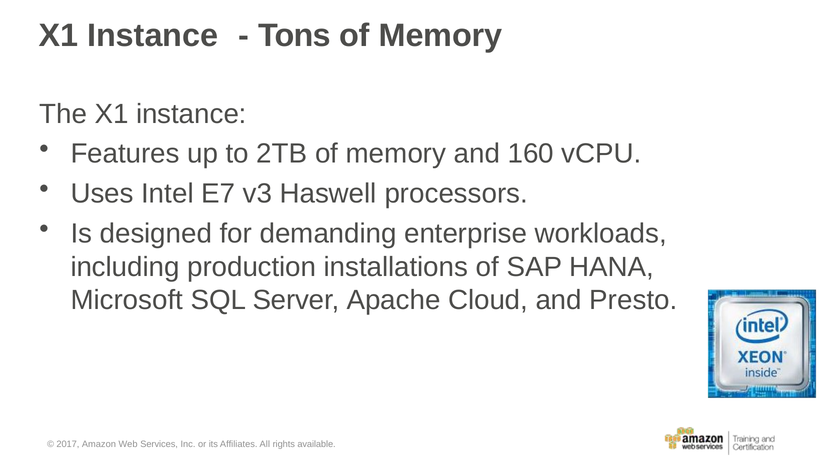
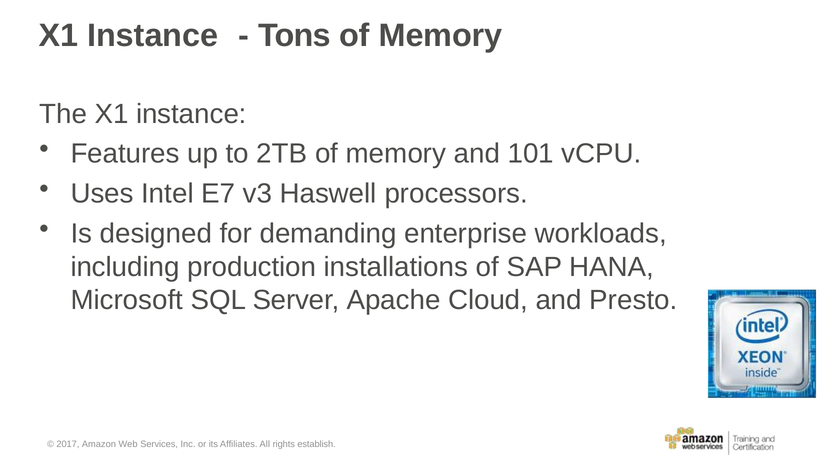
160: 160 -> 101 (531, 154)
available: available -> establish (317, 445)
